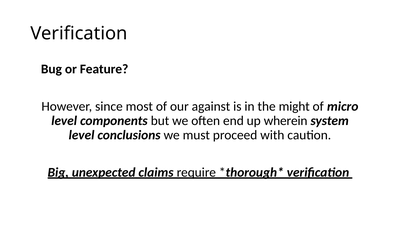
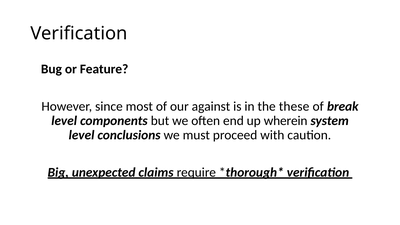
might: might -> these (294, 106)
micro: micro -> break (343, 106)
